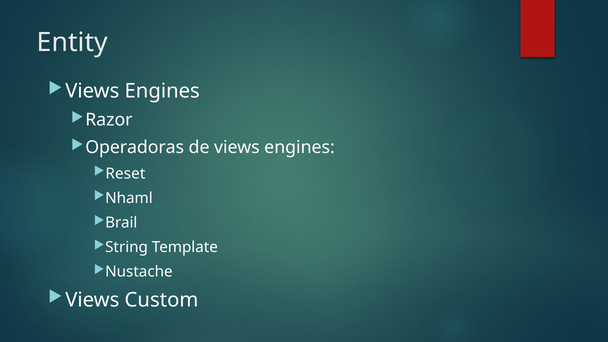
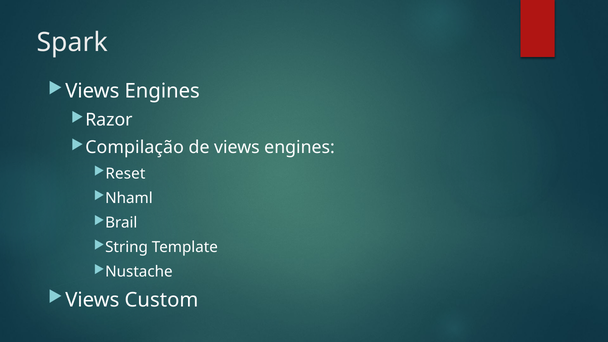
Entity: Entity -> Spark (72, 43)
Operadoras: Operadoras -> Compilação (135, 148)
